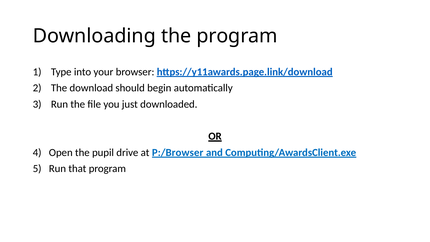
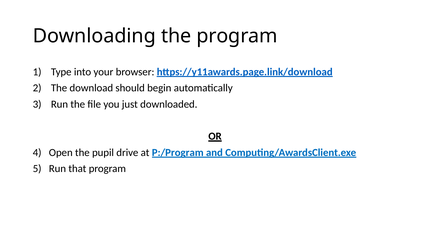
P:/Browser: P:/Browser -> P:/Program (178, 152)
